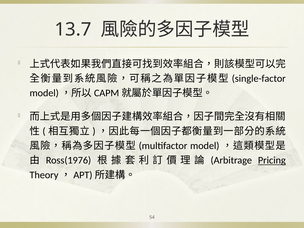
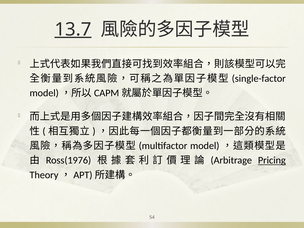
13.7 underline: none -> present (73, 29)
